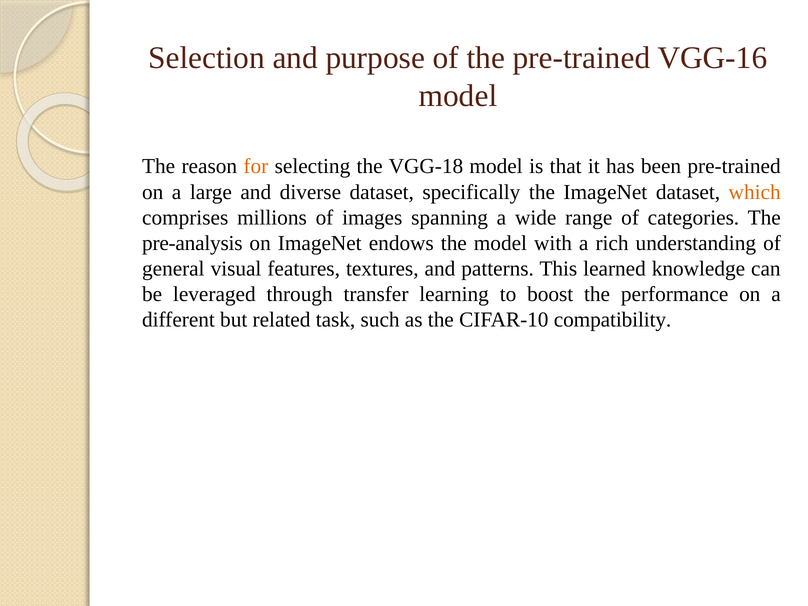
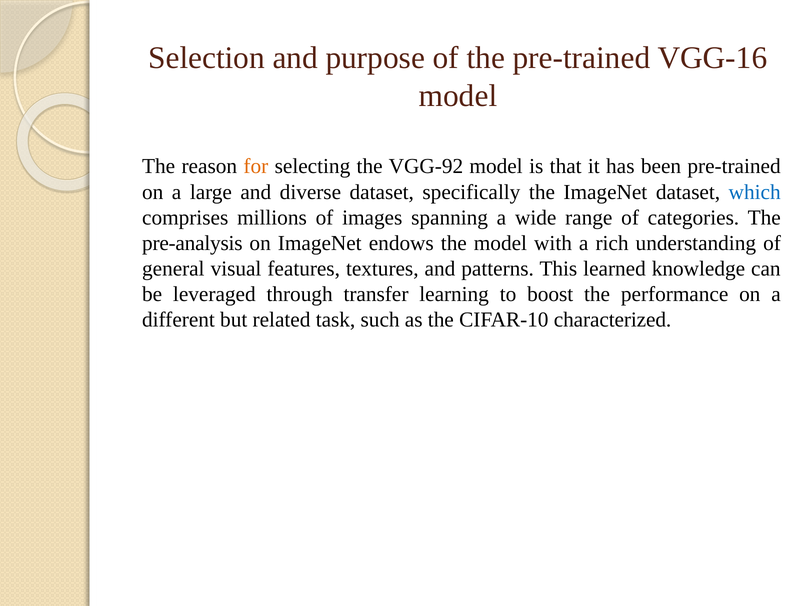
VGG-18: VGG-18 -> VGG-92 (426, 166)
which colour: orange -> blue (755, 192)
compatibility: compatibility -> characterized (613, 320)
